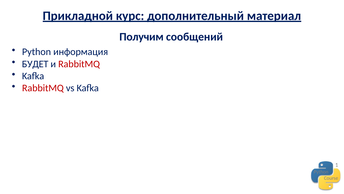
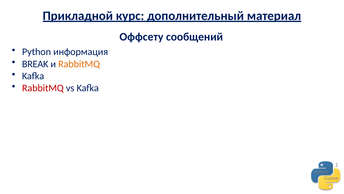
Получим: Получим -> Оффсету (141, 37)
БУДЕТ: БУДЕТ -> BREAK (35, 64)
RabbitMQ colour: red -> orange (79, 64)
